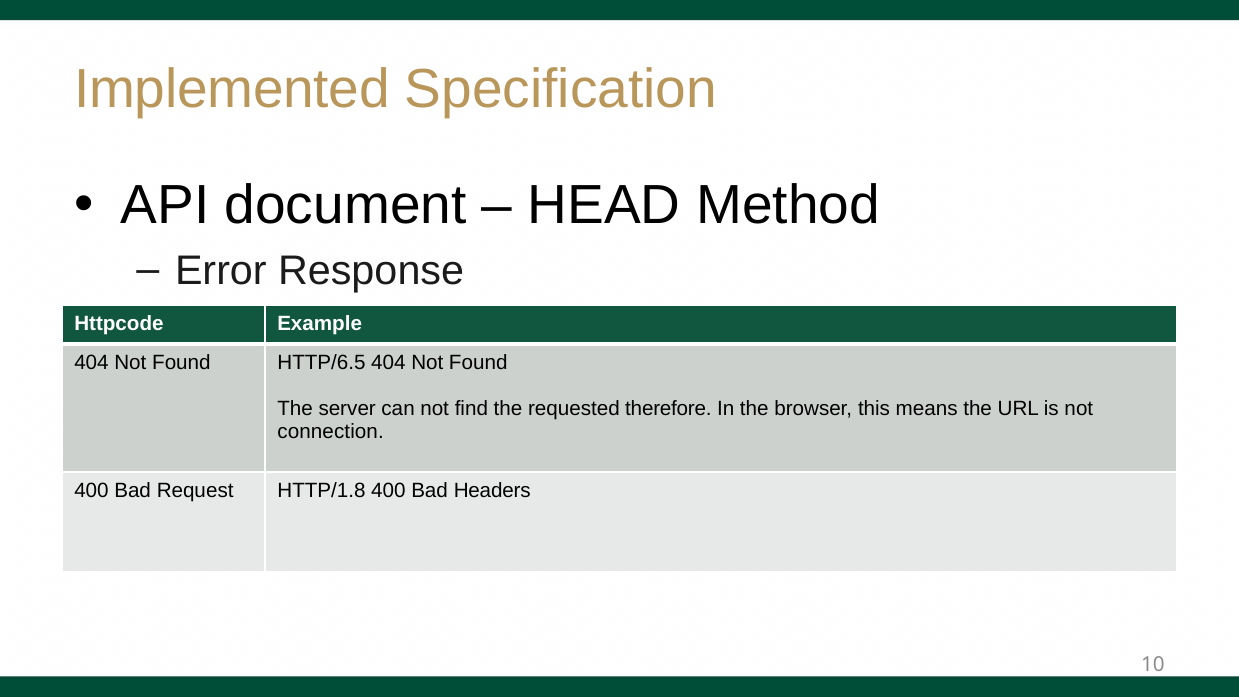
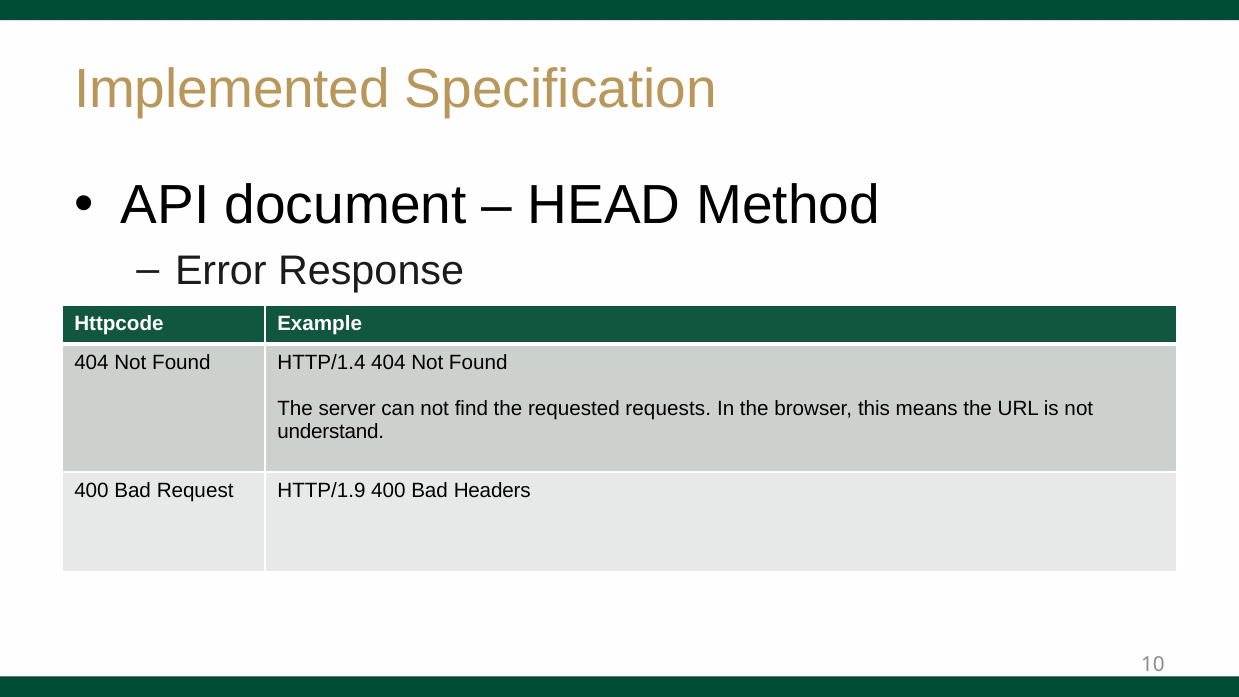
HTTP/6.5: HTTP/6.5 -> HTTP/1.4 (321, 362)
therefore: therefore -> requests (668, 409)
connection: connection -> understand (331, 432)
HTTP/1.8: HTTP/1.8 -> HTTP/1.9 (321, 490)
